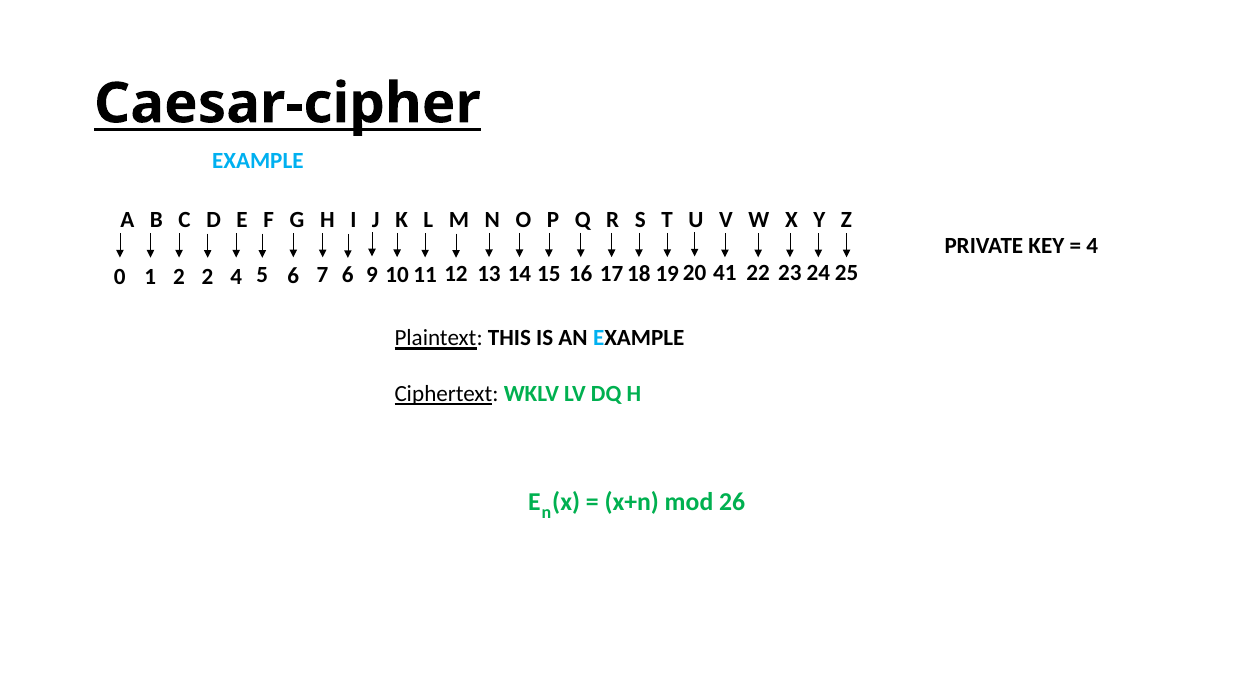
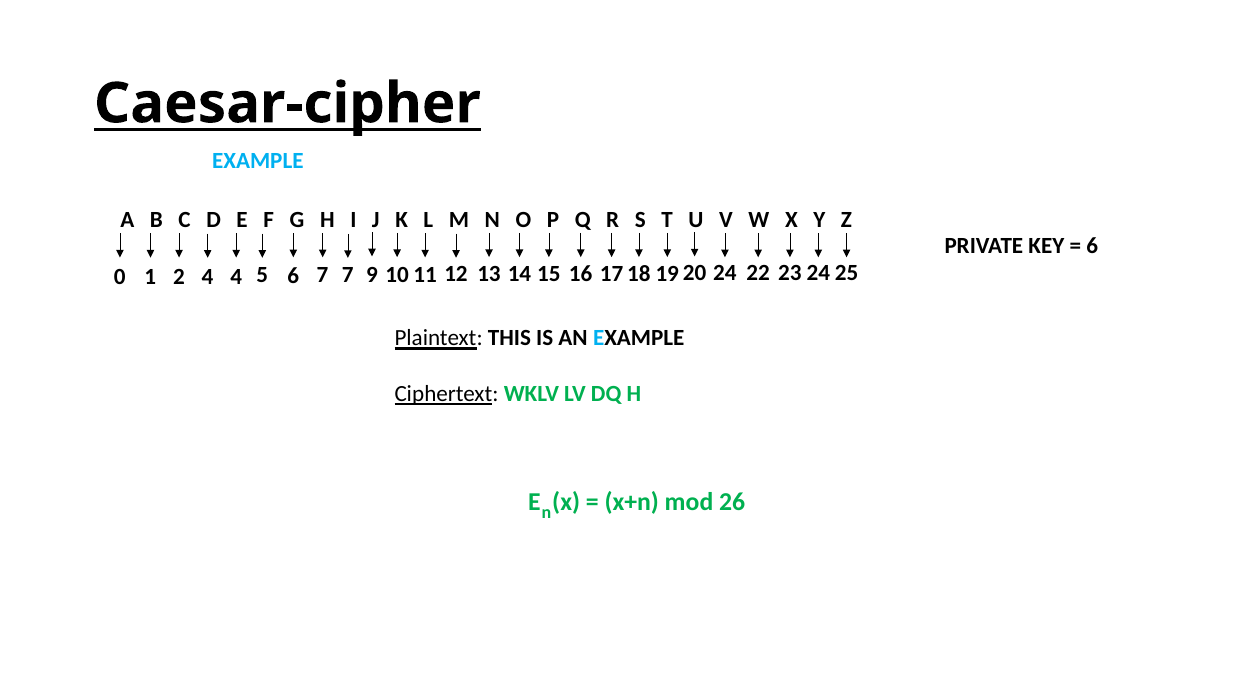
4: 4 -> 6 (1092, 245)
2 2: 2 -> 4 (208, 277)
7 6: 6 -> 7 (348, 275)
41: 41 -> 24 (725, 273)
